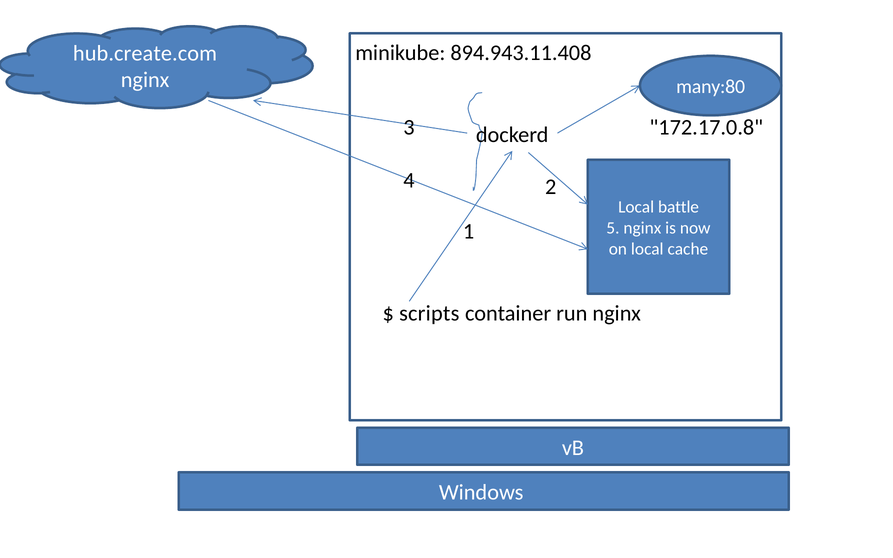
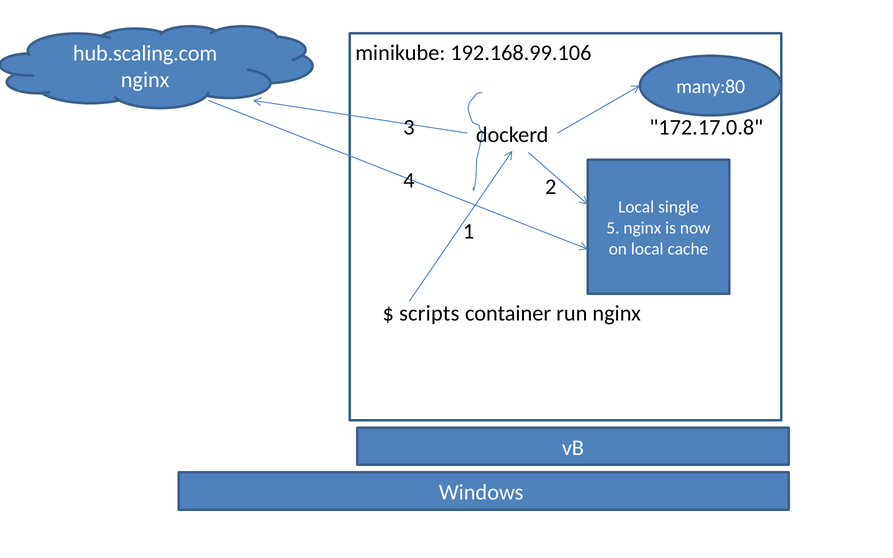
894.943.11.408: 894.943.11.408 -> 192.168.99.106 (521, 53)
hub.create.com: hub.create.com -> hub.scaling.com (145, 53)
battle: battle -> single (678, 207)
